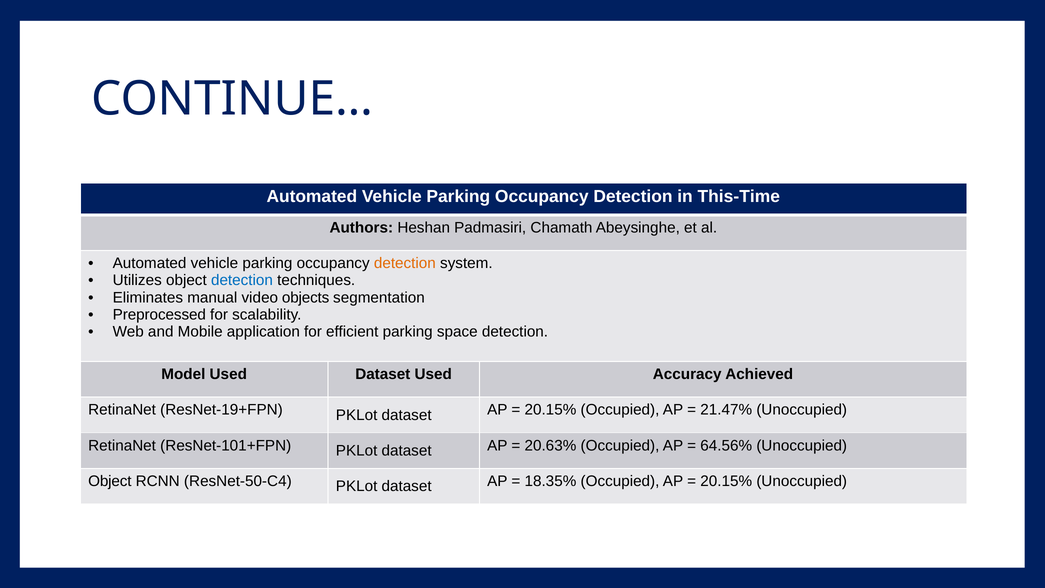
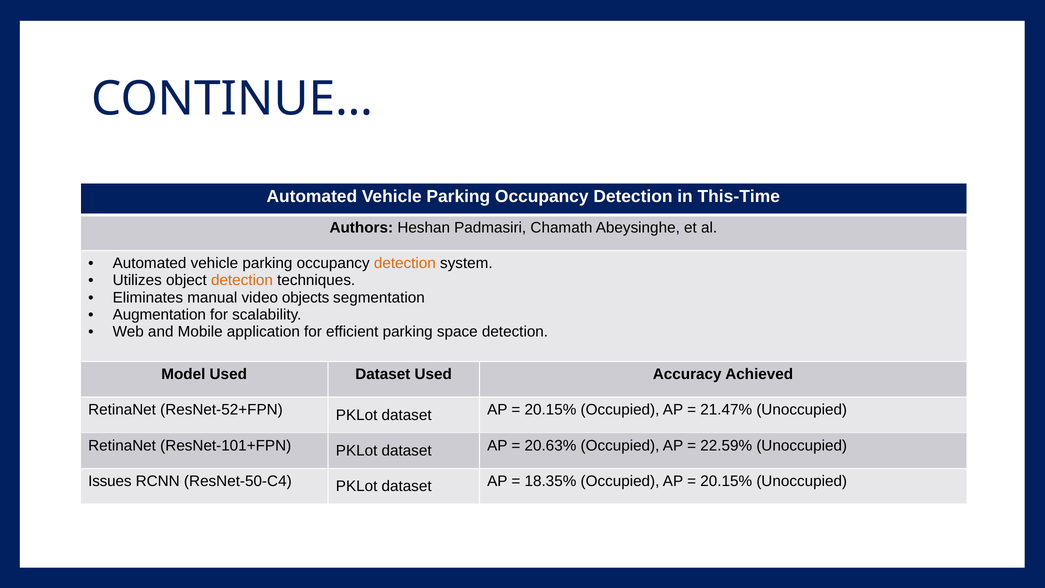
detection colour: blue -> orange (242, 280)
Preprocessed: Preprocessed -> Augmentation (159, 315)
ResNet-19+FPN: ResNet-19+FPN -> ResNet-52+FPN (222, 410)
64.56%: 64.56% -> 22.59% (726, 445)
Object: Object -> Issues (110, 481)
